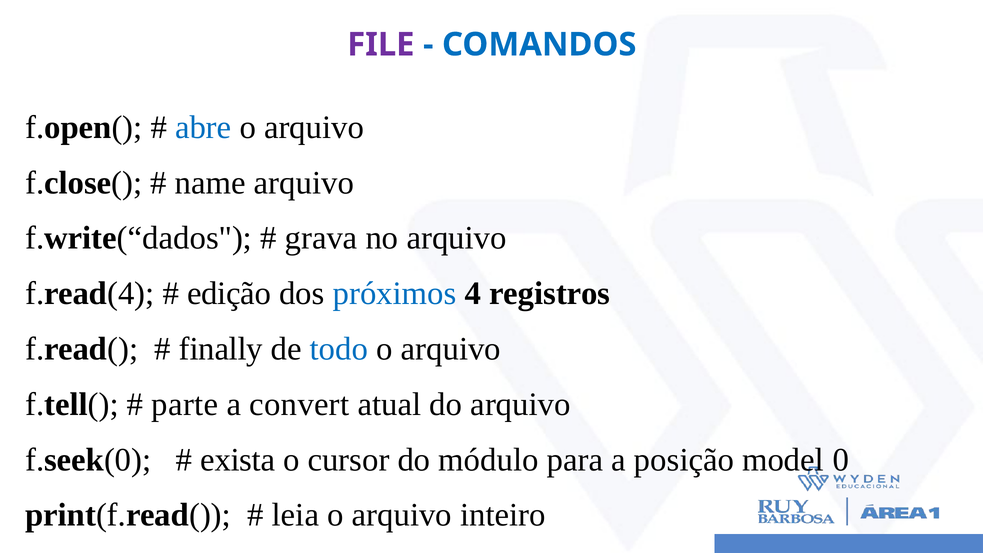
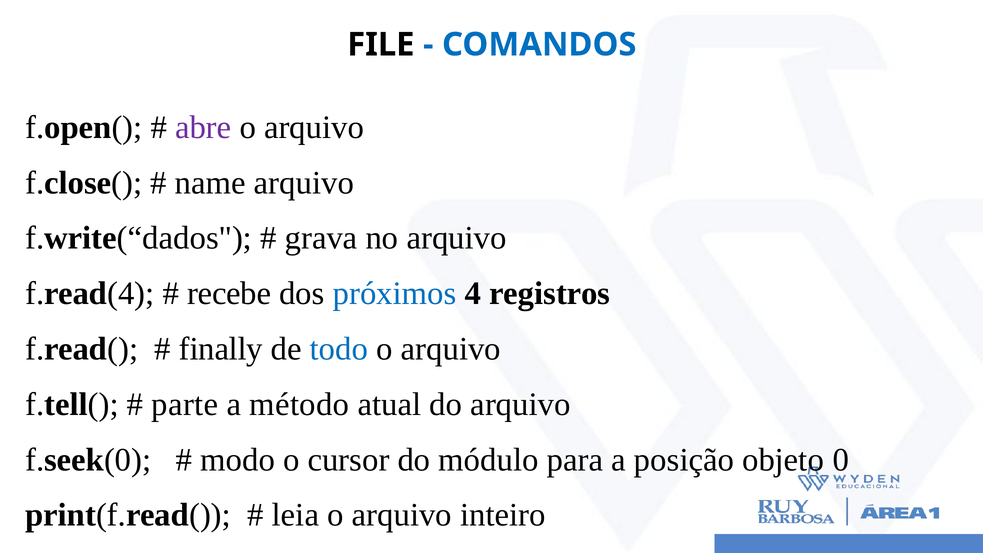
FILE colour: purple -> black (381, 45)
abre colour: blue -> purple (203, 127)
edição: edição -> recebe (229, 294)
convert: convert -> método (299, 404)
exista: exista -> modo (238, 460)
model: model -> objeto (783, 460)
